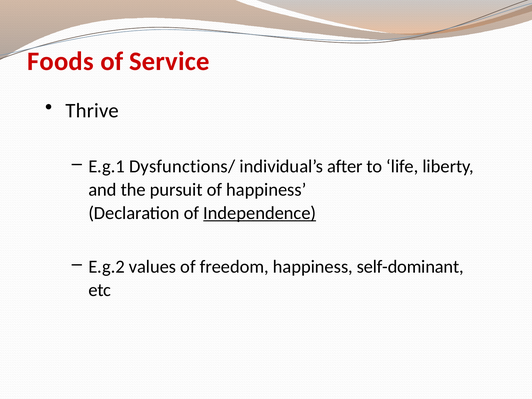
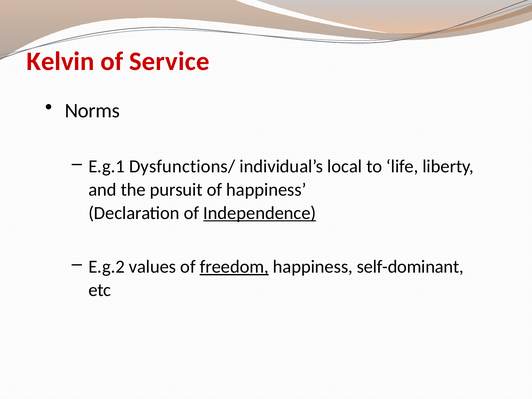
Foods: Foods -> Kelvin (60, 61)
Thrive: Thrive -> Norms (92, 111)
after: after -> local (345, 166)
freedom underline: none -> present (234, 267)
